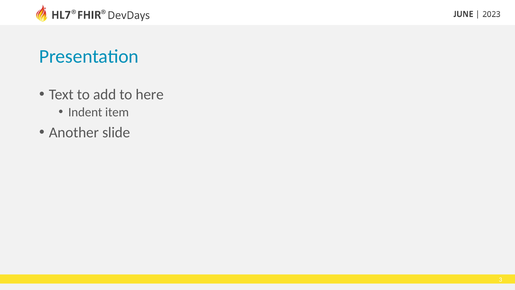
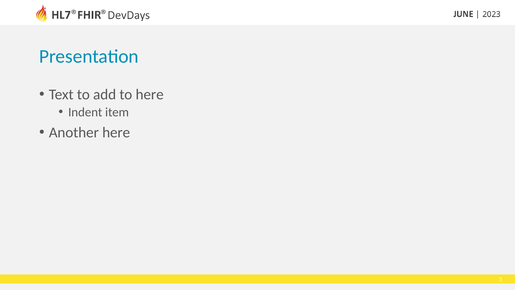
Another slide: slide -> here (116, 132)
